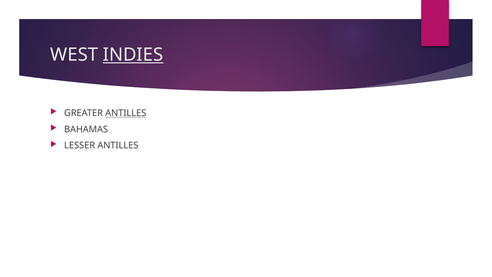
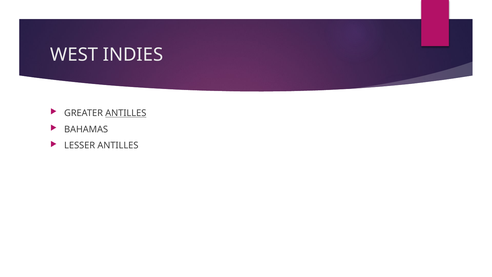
INDIES underline: present -> none (133, 55)
